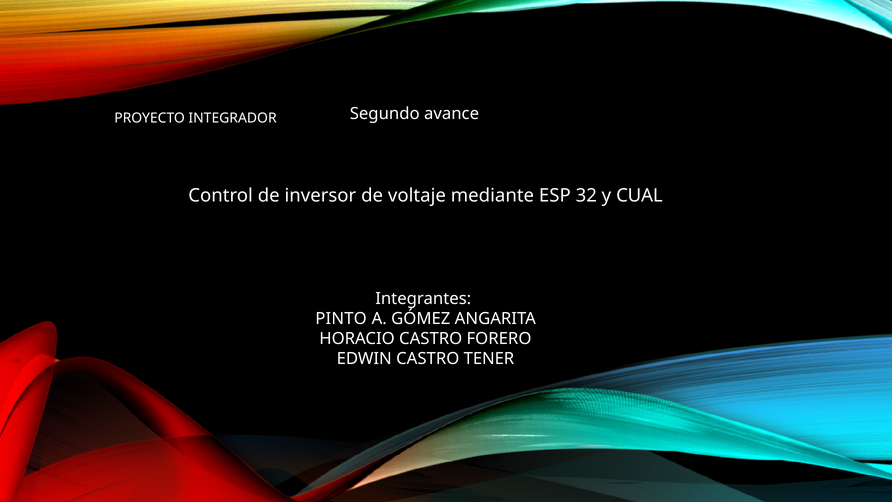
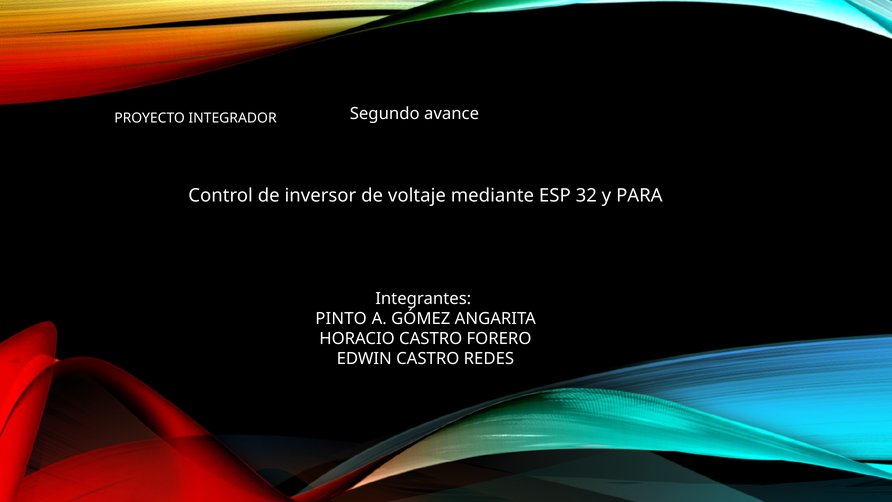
CUAL: CUAL -> PARA (639, 195)
TENER: TENER -> REDES (489, 359)
